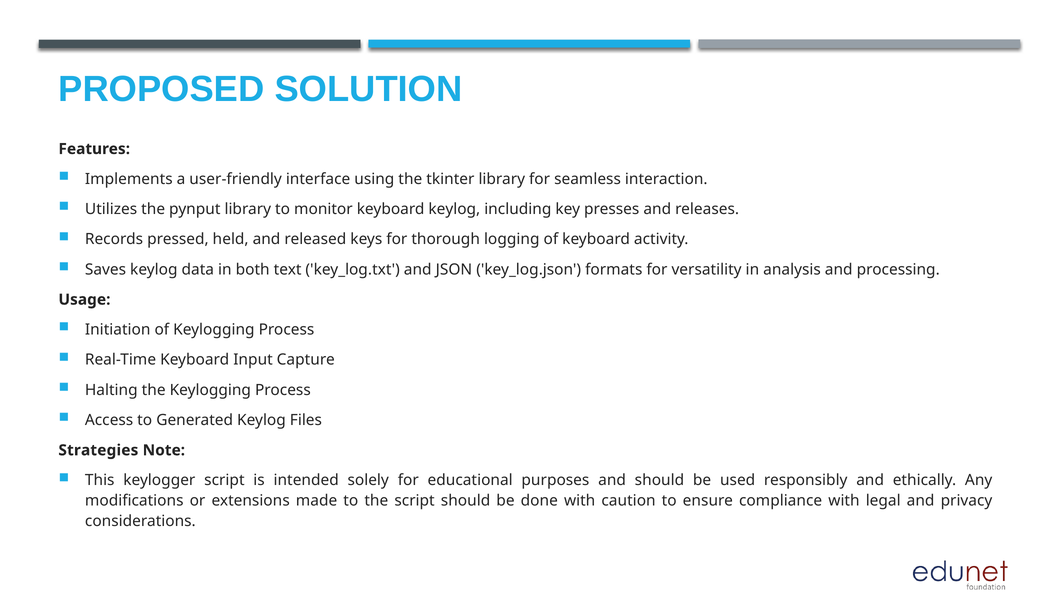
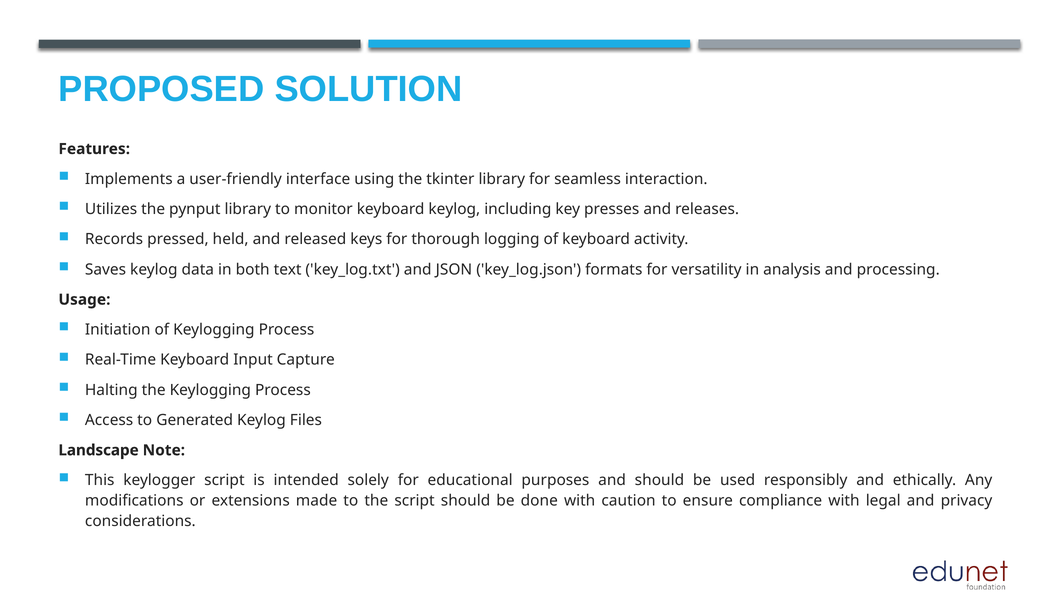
Strategies: Strategies -> Landscape (99, 450)
